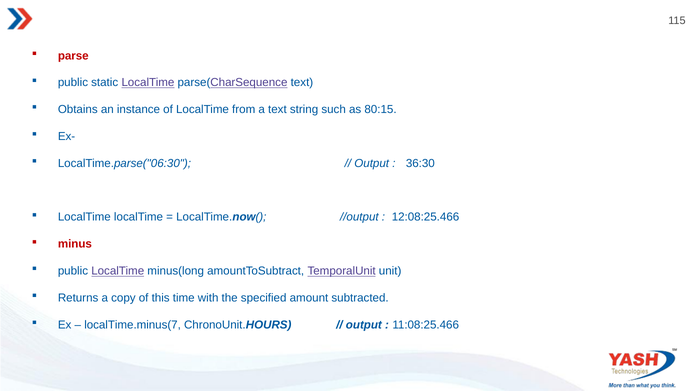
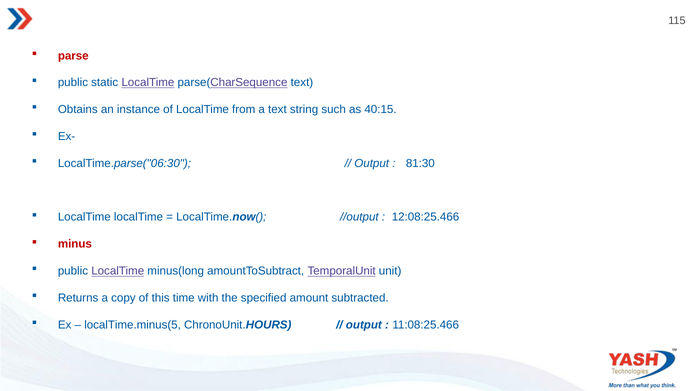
80:15: 80:15 -> 40:15 (381, 110)
36:30: 36:30 -> 81:30 (420, 164)
localTime.minus(7: localTime.minus(7 -> localTime.minus(5 (133, 325)
